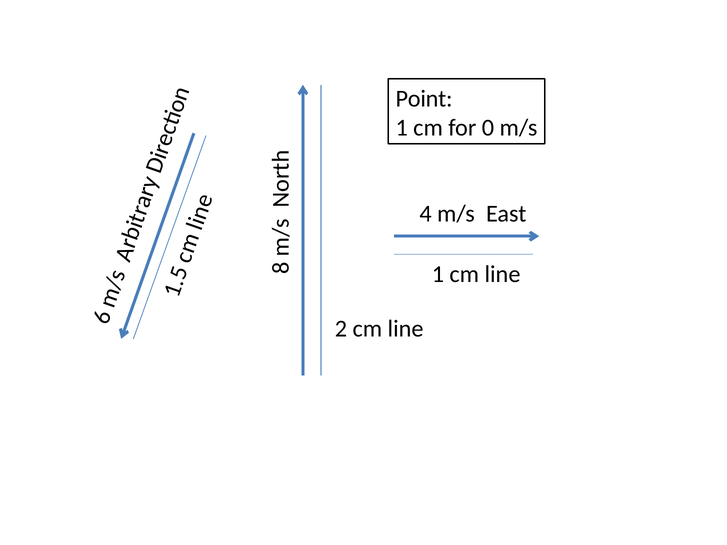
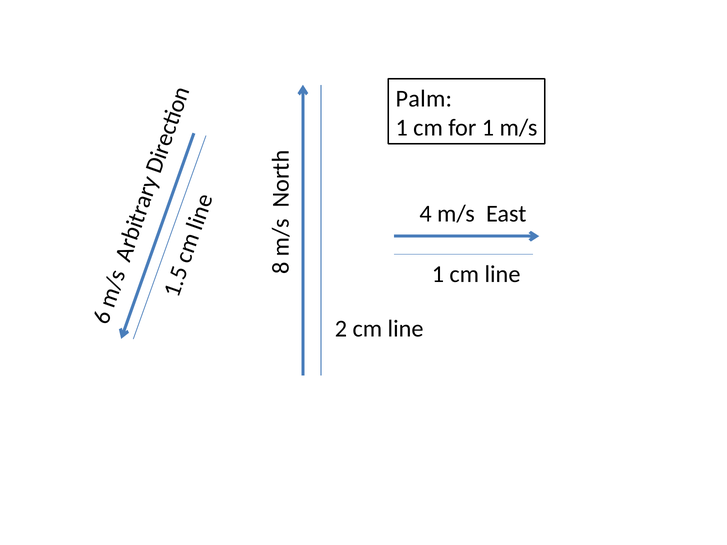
Point: Point -> Palm (424, 99)
for 0: 0 -> 1 (488, 128)
